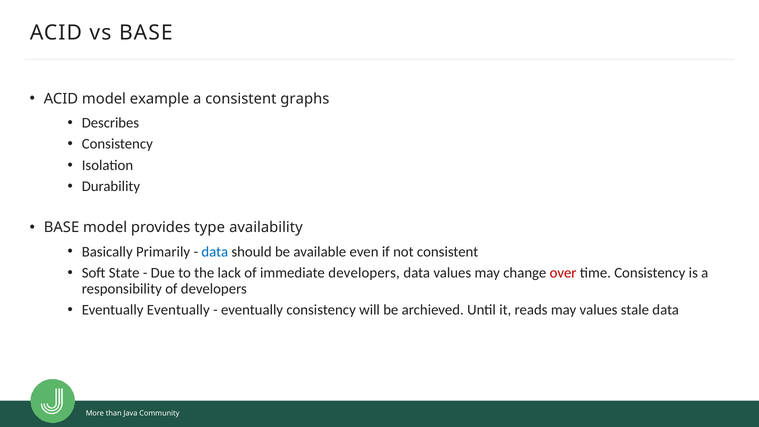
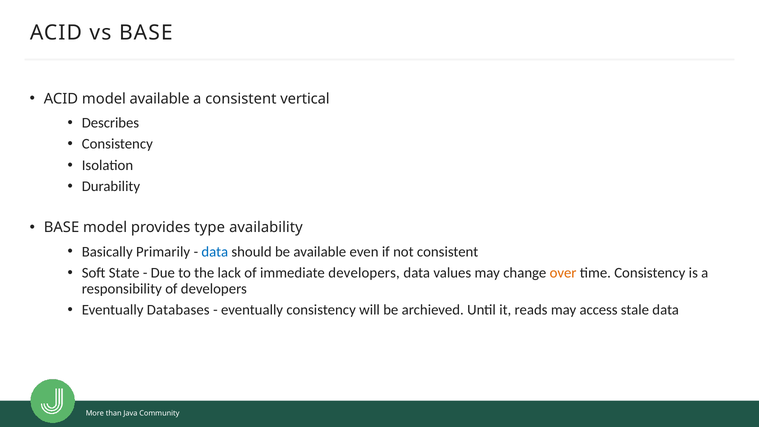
model example: example -> available (160, 99)
graphs: graphs -> vertical (305, 99)
over colour: red -> orange (563, 273)
Eventually Eventually: Eventually -> Databases (178, 310)
may values: values -> access (599, 310)
